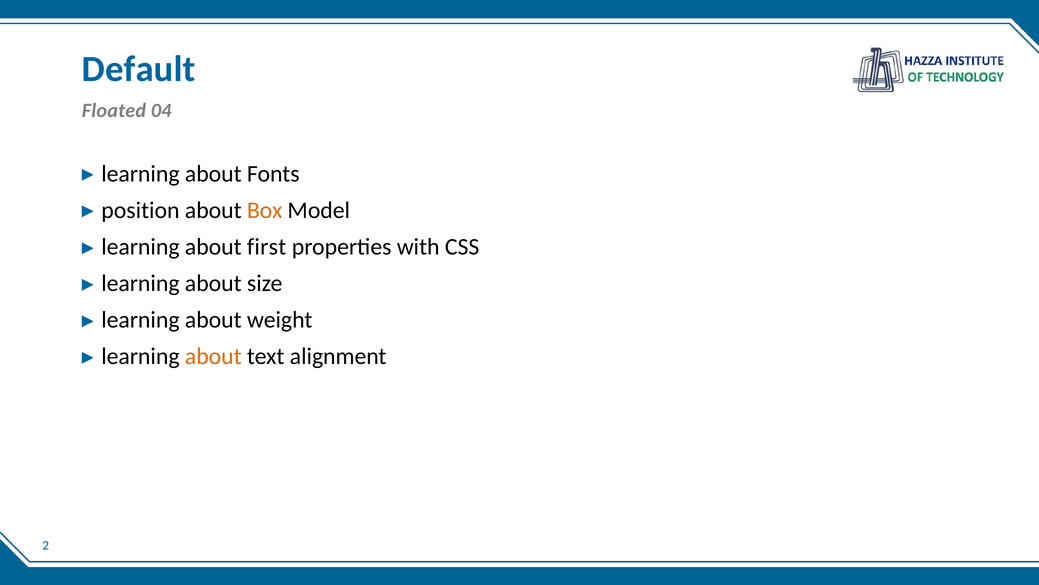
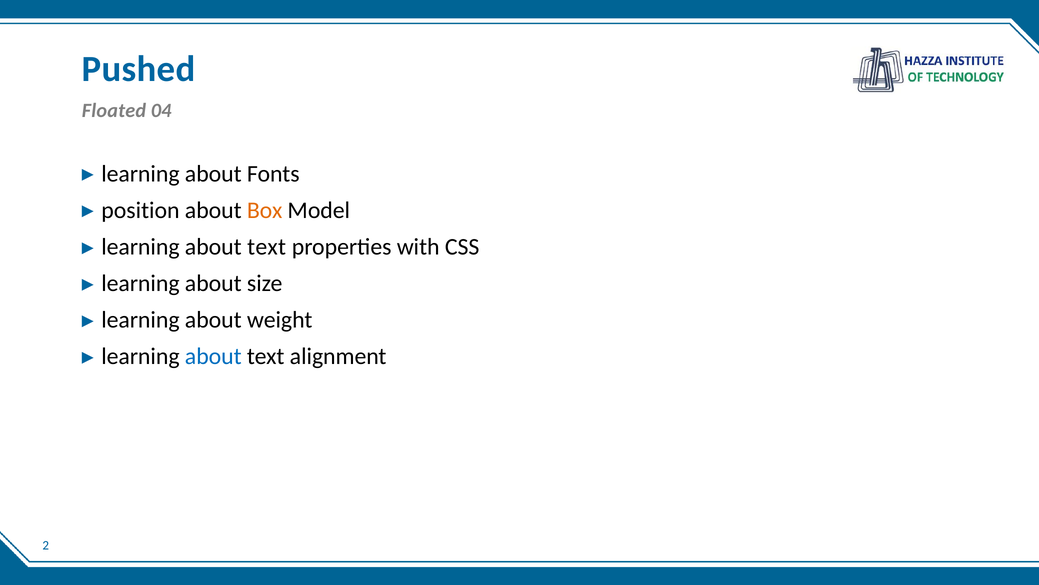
Default: Default -> Pushed (139, 69)
first: first -> text (267, 247)
about colour: orange -> blue (213, 356)
